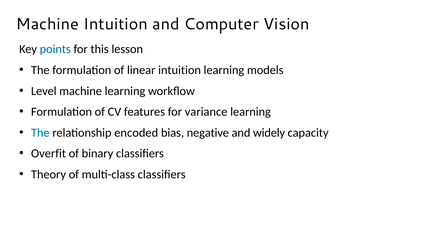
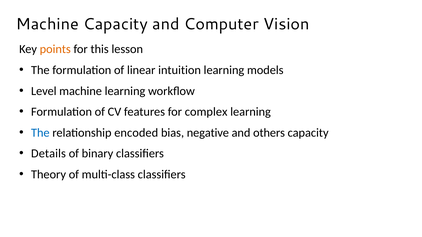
Machine Intuition: Intuition -> Capacity (116, 24)
points colour: blue -> orange (55, 49)
variance: variance -> complex (206, 112)
widely: widely -> others (269, 133)
Overfit: Overfit -> Details (48, 154)
